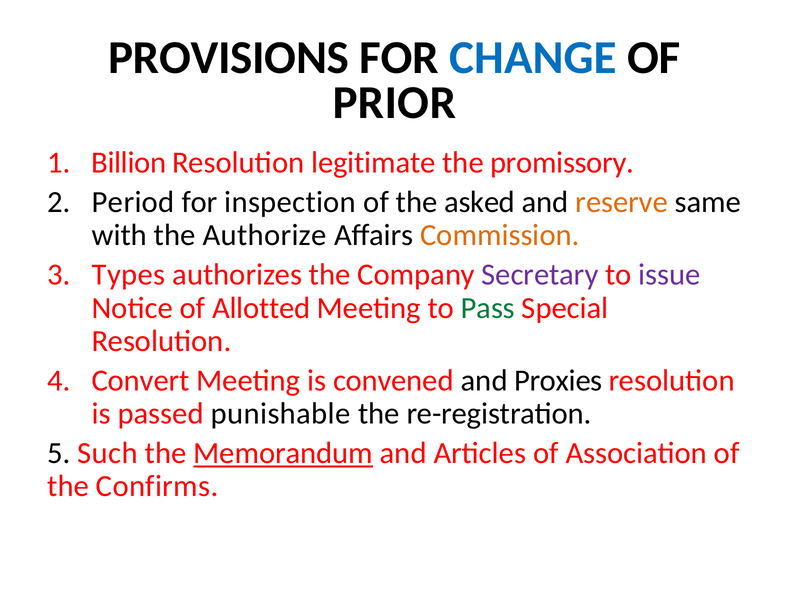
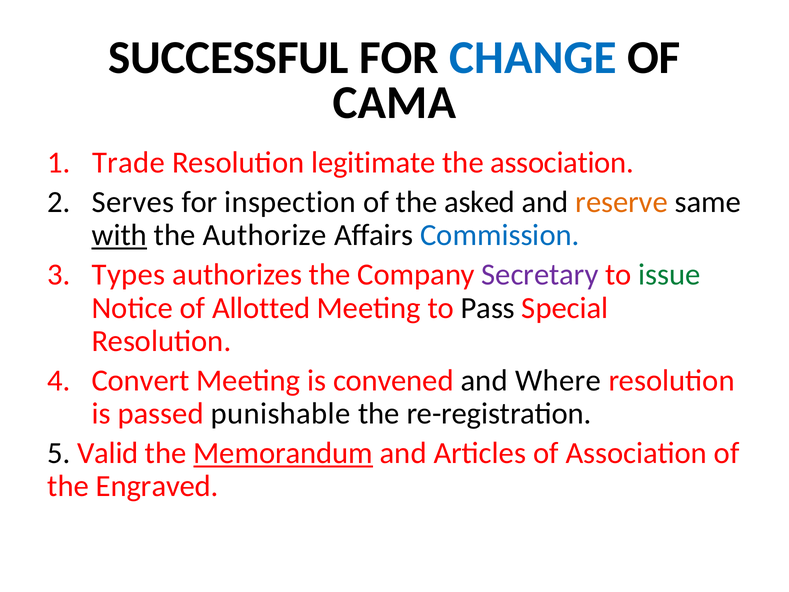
PROVISIONS: PROVISIONS -> SUCCESSFUL (228, 57)
PRIOR: PRIOR -> CAMA (394, 103)
Billion: Billion -> Trade (128, 163)
the promissory: promissory -> association (562, 163)
Period: Period -> Serves (133, 202)
with underline: none -> present (119, 235)
Commission colour: orange -> blue (500, 235)
issue colour: purple -> green (669, 275)
Pass colour: green -> black (488, 308)
Proxies: Proxies -> Where (558, 380)
Such: Such -> Valid (108, 453)
Confirms: Confirms -> Engraved (157, 486)
